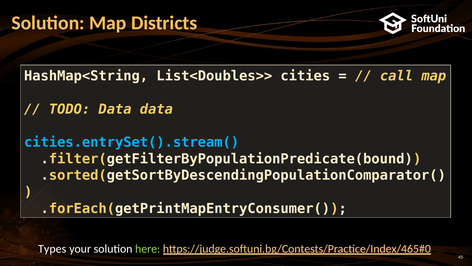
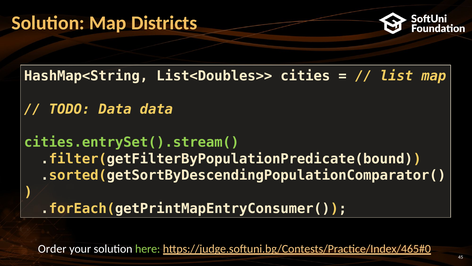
call: call -> list (397, 76)
cities.entrySet().stream( colour: light blue -> light green (132, 142)
Types: Types -> Order (52, 248)
